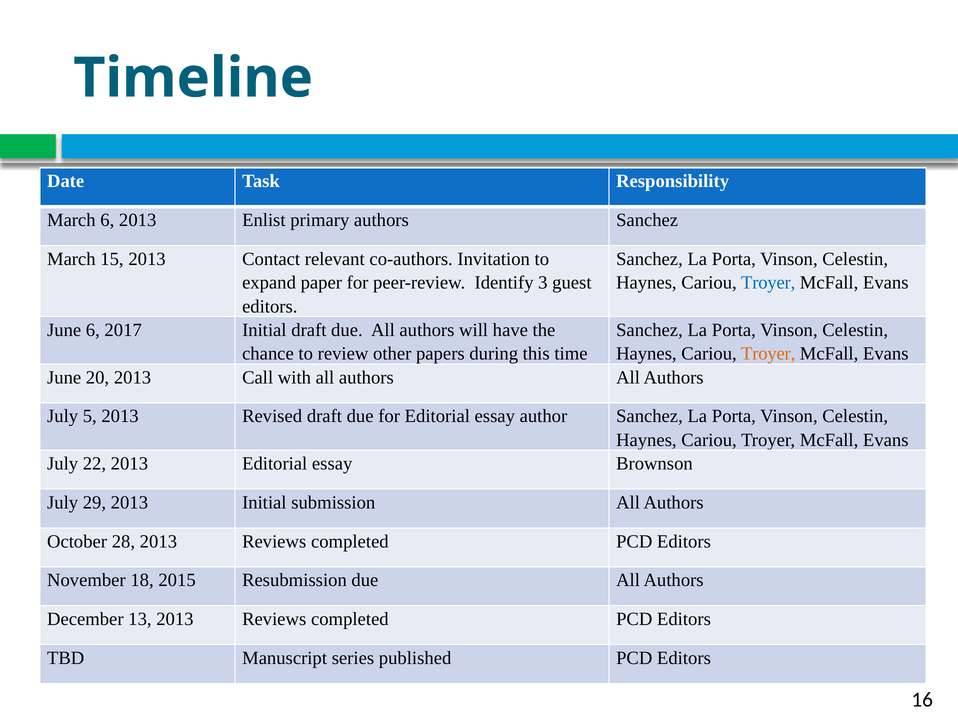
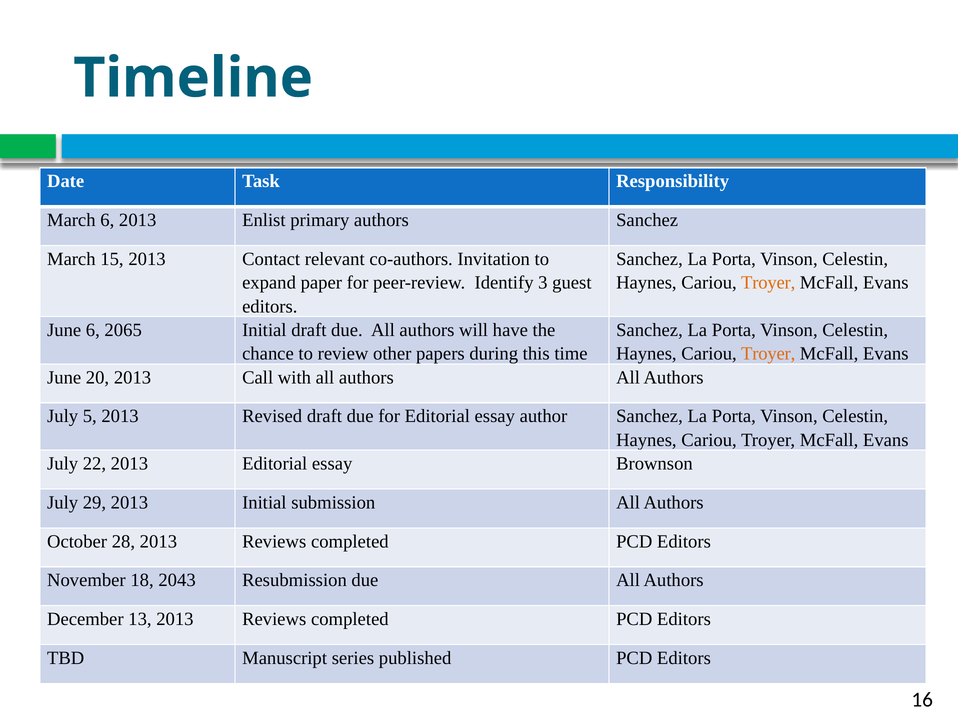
Troyer colour: blue -> orange (768, 282)
2017: 2017 -> 2065 (123, 330)
2015: 2015 -> 2043 (177, 580)
